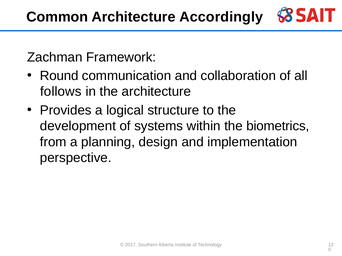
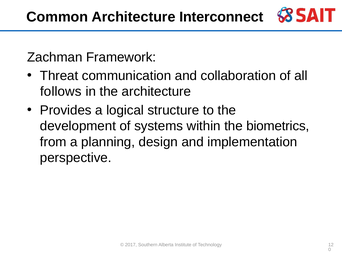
Accordingly: Accordingly -> Interconnect (221, 17)
Round: Round -> Threat (59, 76)
